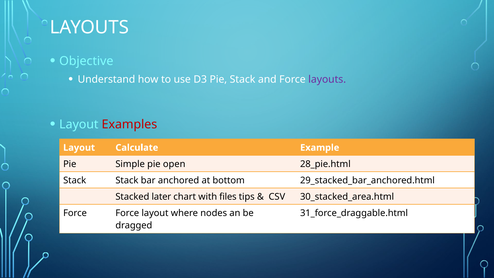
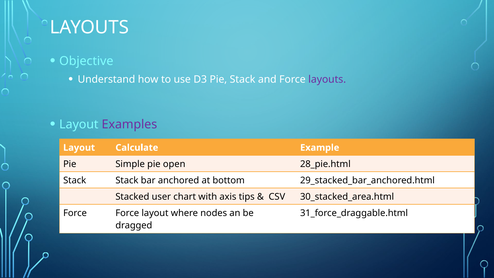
Examples colour: red -> purple (129, 124)
later: later -> user (161, 197)
files: files -> axis (228, 197)
